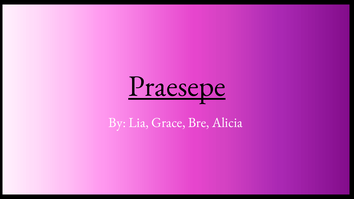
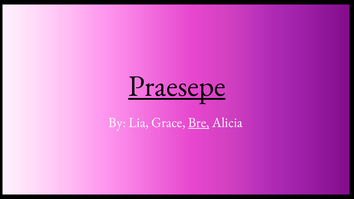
Bre underline: none -> present (199, 123)
